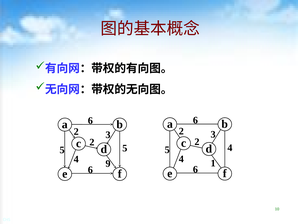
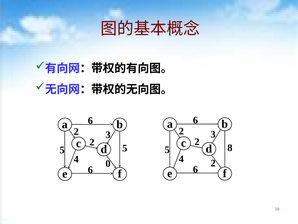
d 4: 4 -> 8 (230, 148)
4 1: 1 -> 2 (213, 163)
9: 9 -> 0 (108, 163)
